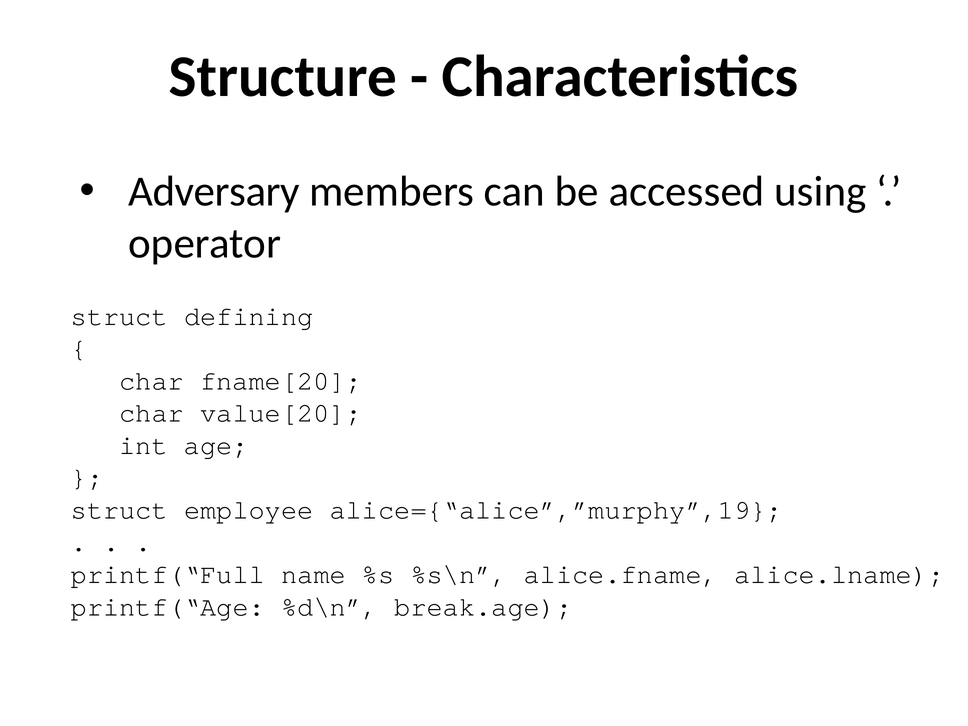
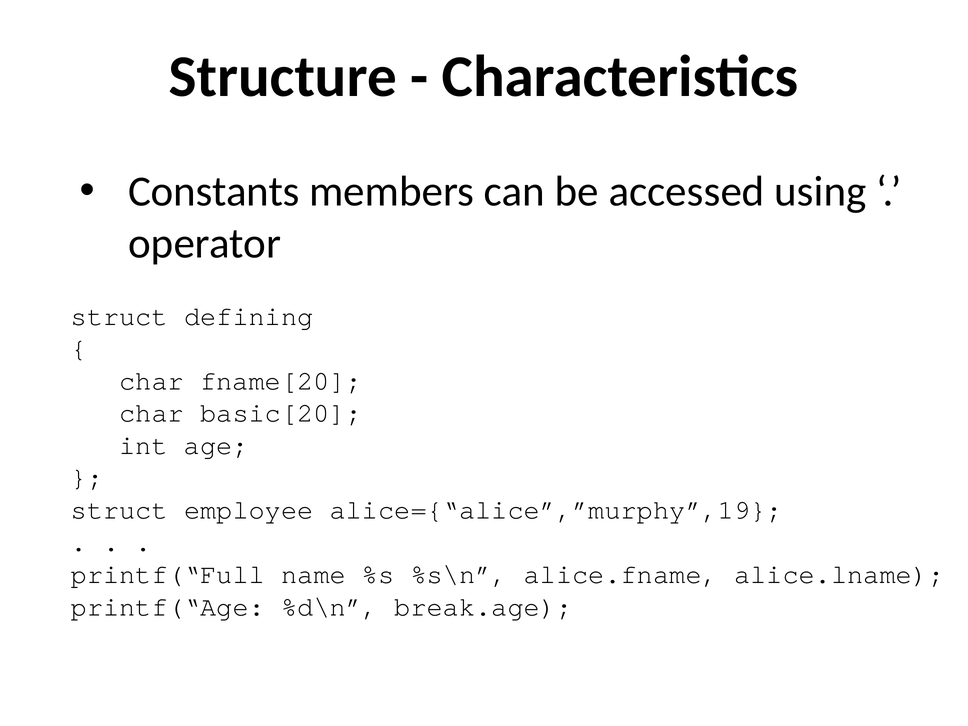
Adversary: Adversary -> Constants (214, 192)
value[20: value[20 -> basic[20 (281, 413)
